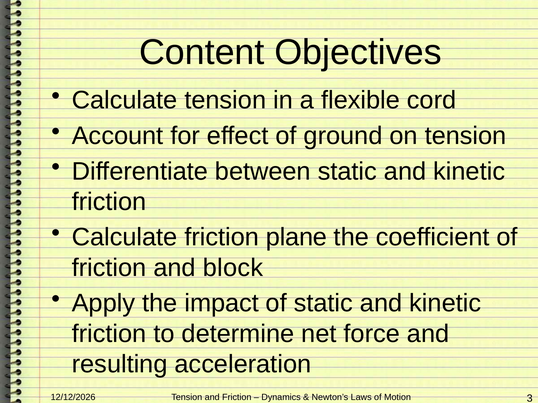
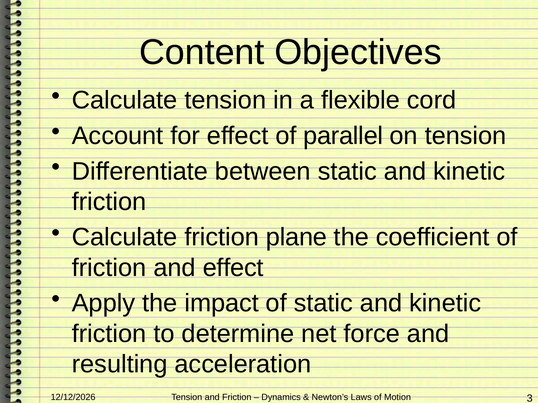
ground: ground -> parallel (343, 136)
and block: block -> effect (233, 268)
